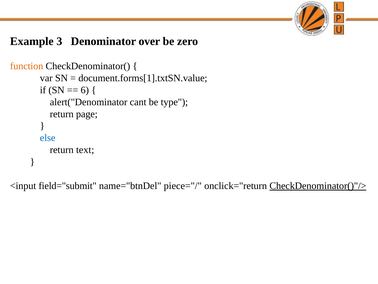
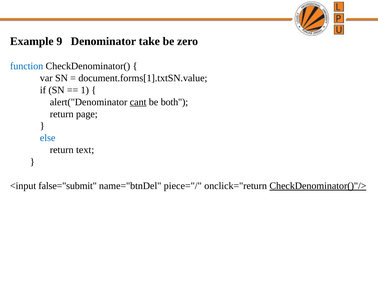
3: 3 -> 9 (59, 41)
over: over -> take (149, 41)
function colour: orange -> blue (27, 66)
6: 6 -> 1 (85, 90)
cant underline: none -> present (138, 102)
type: type -> both (174, 102)
field="submit: field="submit -> false="submit (68, 186)
